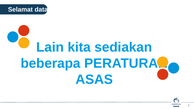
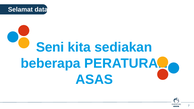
Lain: Lain -> Seni (50, 47)
